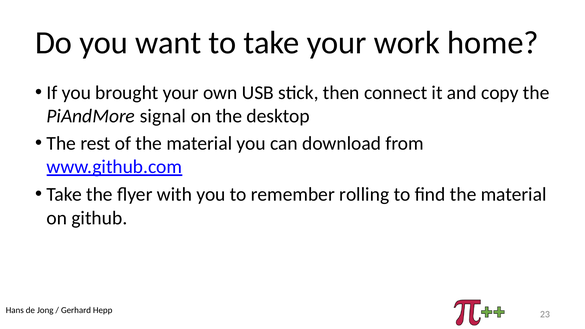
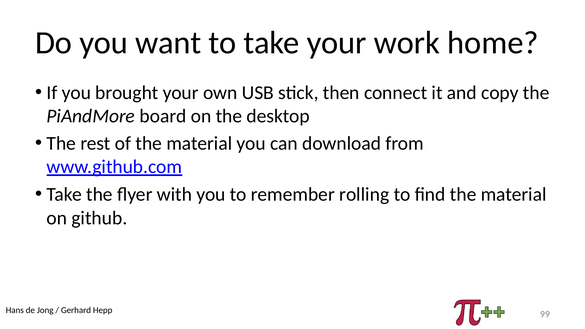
signal: signal -> board (163, 116)
23: 23 -> 99 (545, 314)
